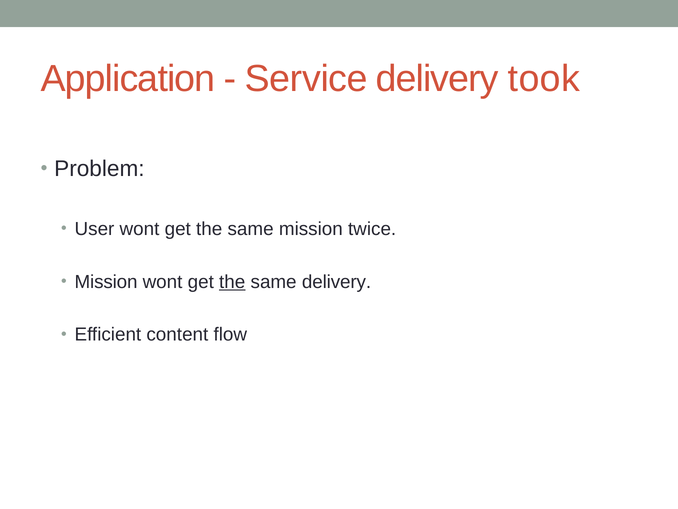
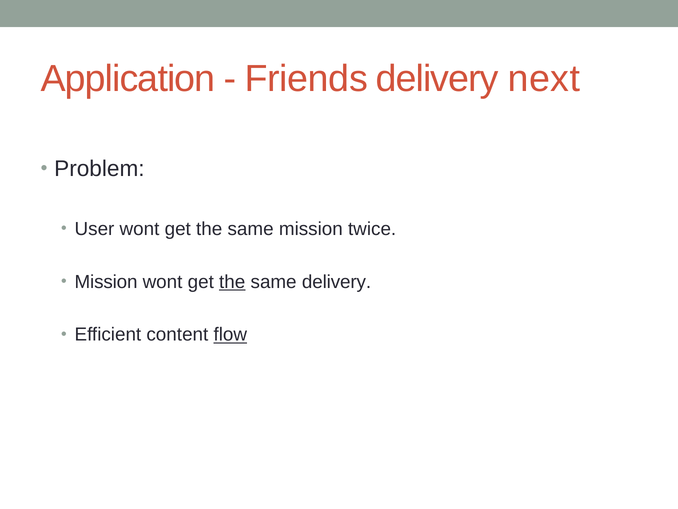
Service: Service -> Friends (306, 79)
took: took -> next (544, 79)
flow underline: none -> present (230, 334)
